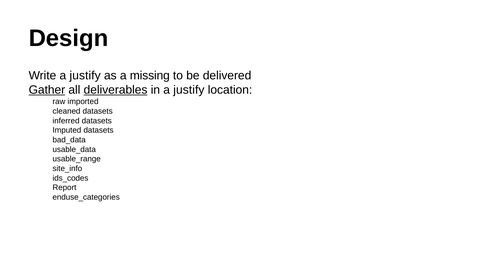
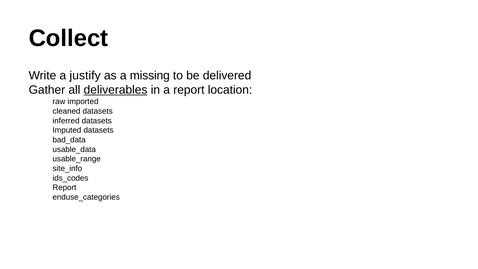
Design: Design -> Collect (68, 38)
Gather underline: present -> none (47, 90)
in a justify: justify -> report (189, 90)
